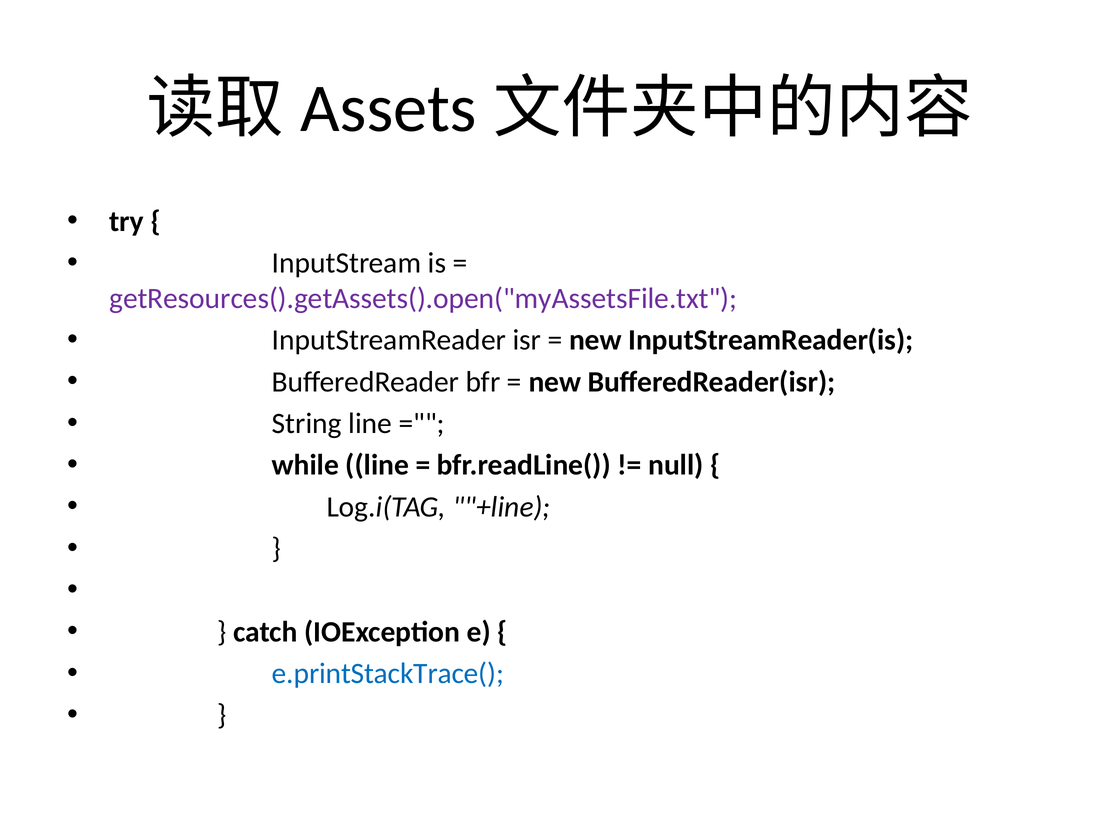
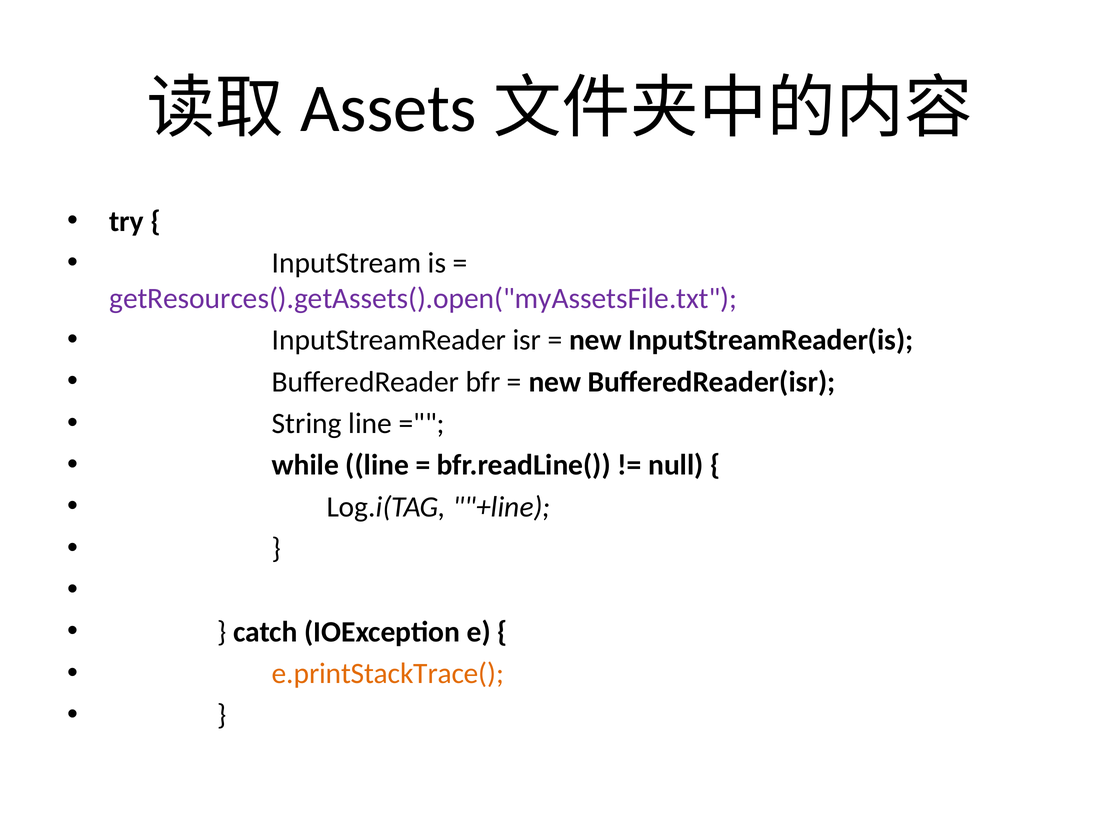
e.printStackTrace( colour: blue -> orange (388, 674)
